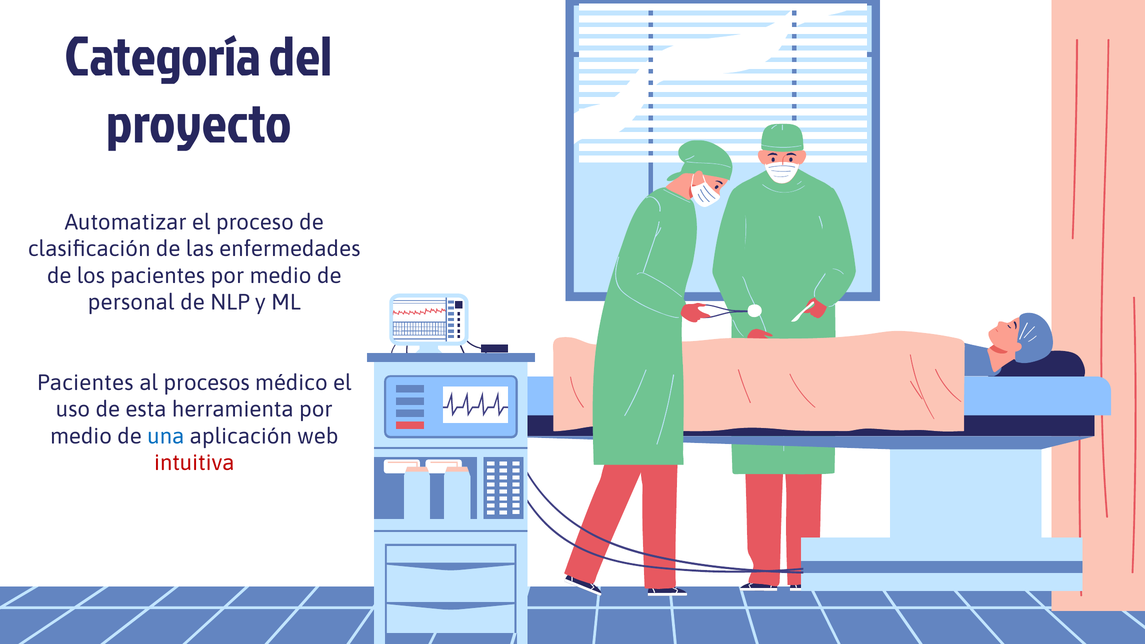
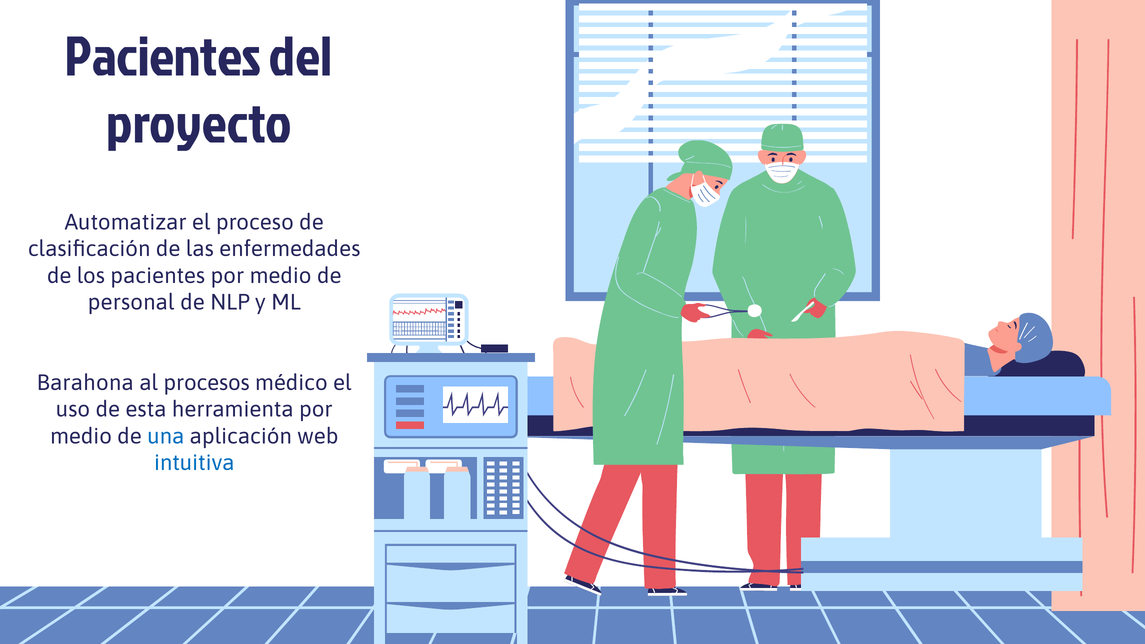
Categoría: Categoría -> Pacientes (163, 57)
Pacientes: Pacientes -> Barahona (85, 383)
intuitiva colour: red -> blue (194, 463)
